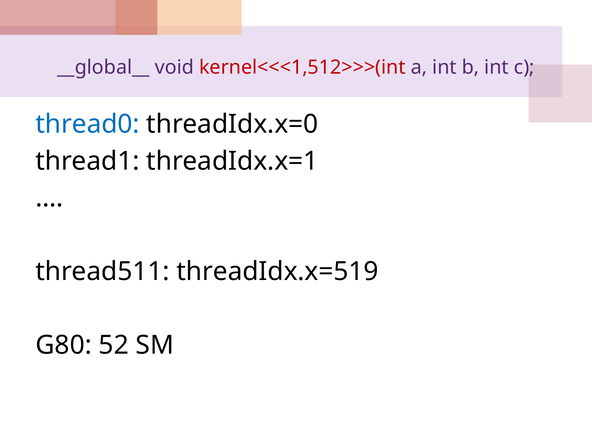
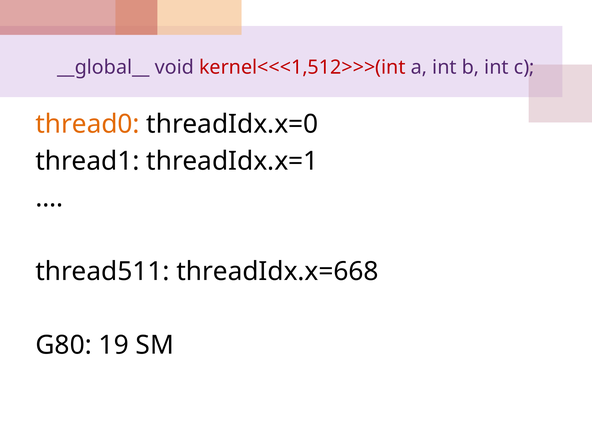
thread0 colour: blue -> orange (88, 124)
threadIdx.x=519: threadIdx.x=519 -> threadIdx.x=668 (278, 272)
52: 52 -> 19 (114, 345)
